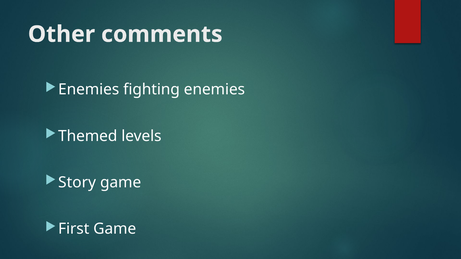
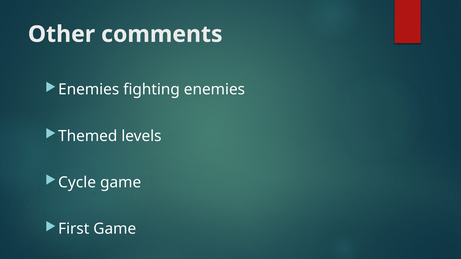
Story: Story -> Cycle (77, 183)
